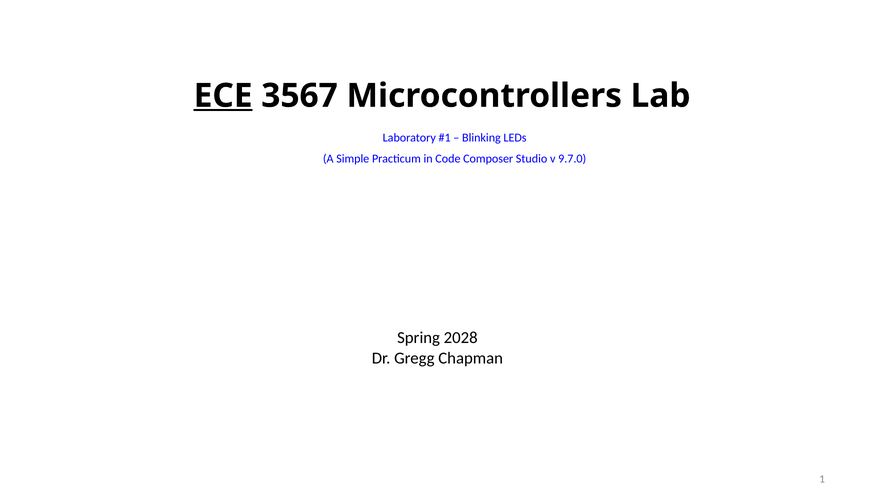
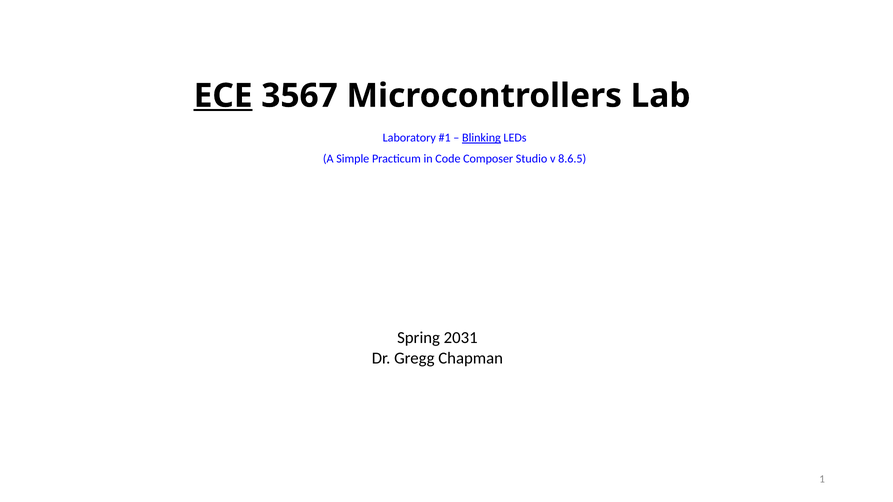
Blinking underline: none -> present (481, 138)
9.7.0: 9.7.0 -> 8.6.5 (572, 159)
2028: 2028 -> 2031 (461, 338)
